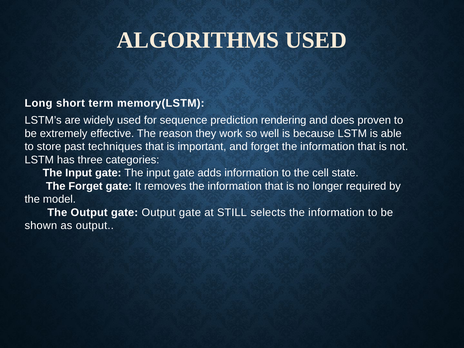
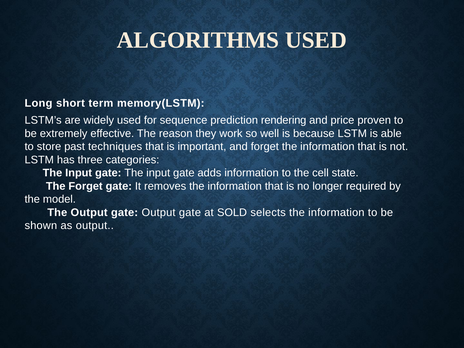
does: does -> price (342, 120)
STILL: STILL -> SOLD (232, 212)
